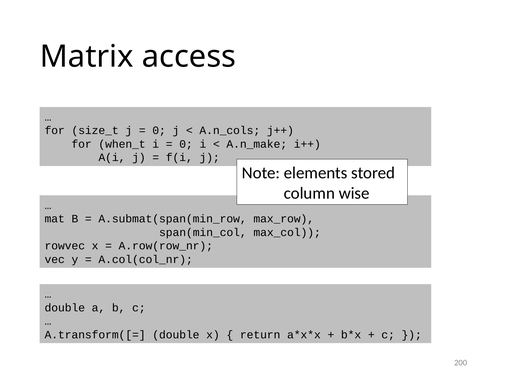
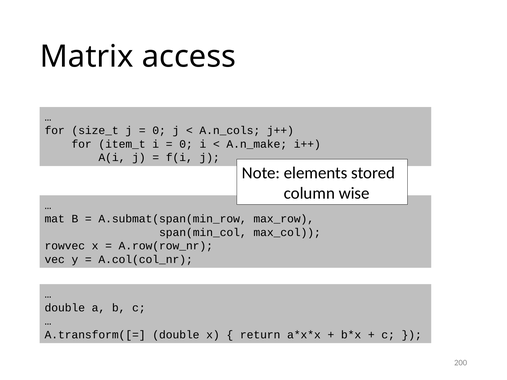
when_t: when_t -> item_t (122, 144)
